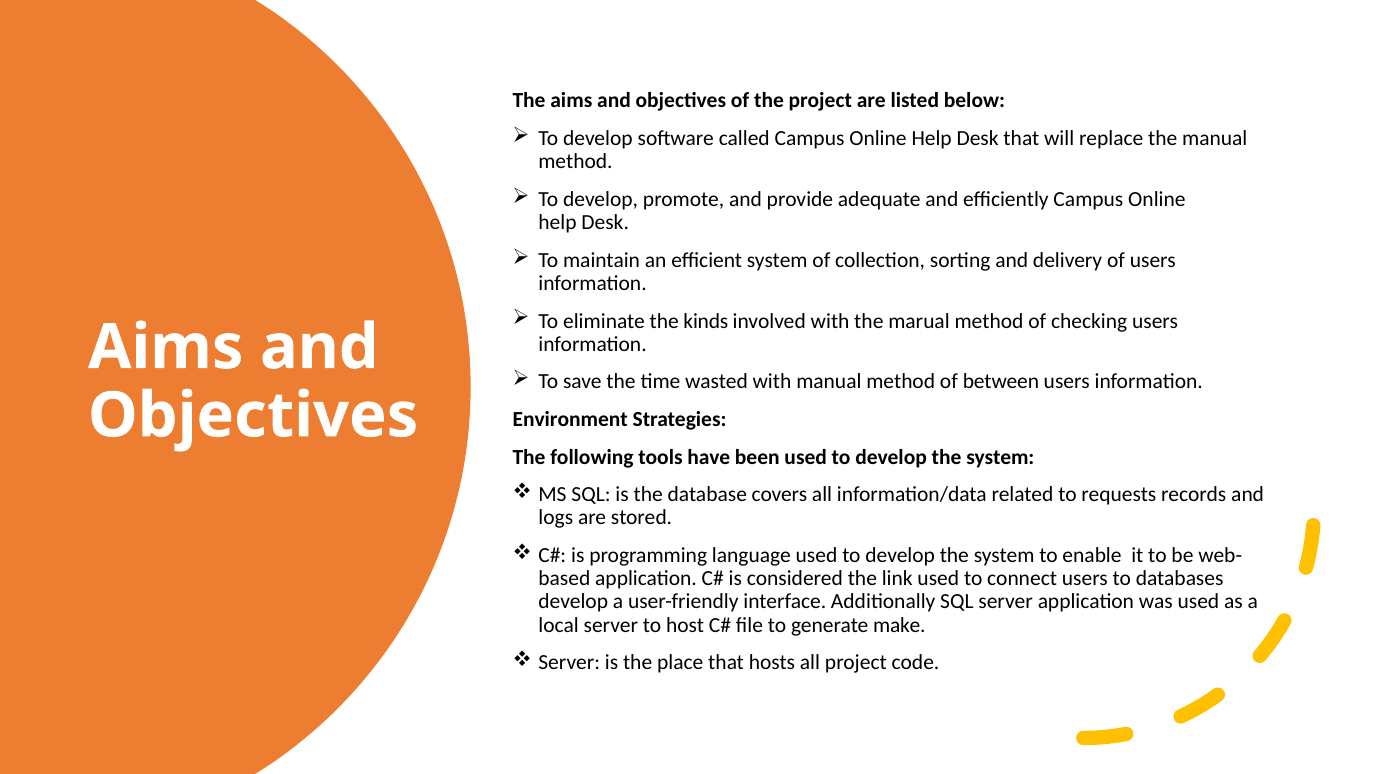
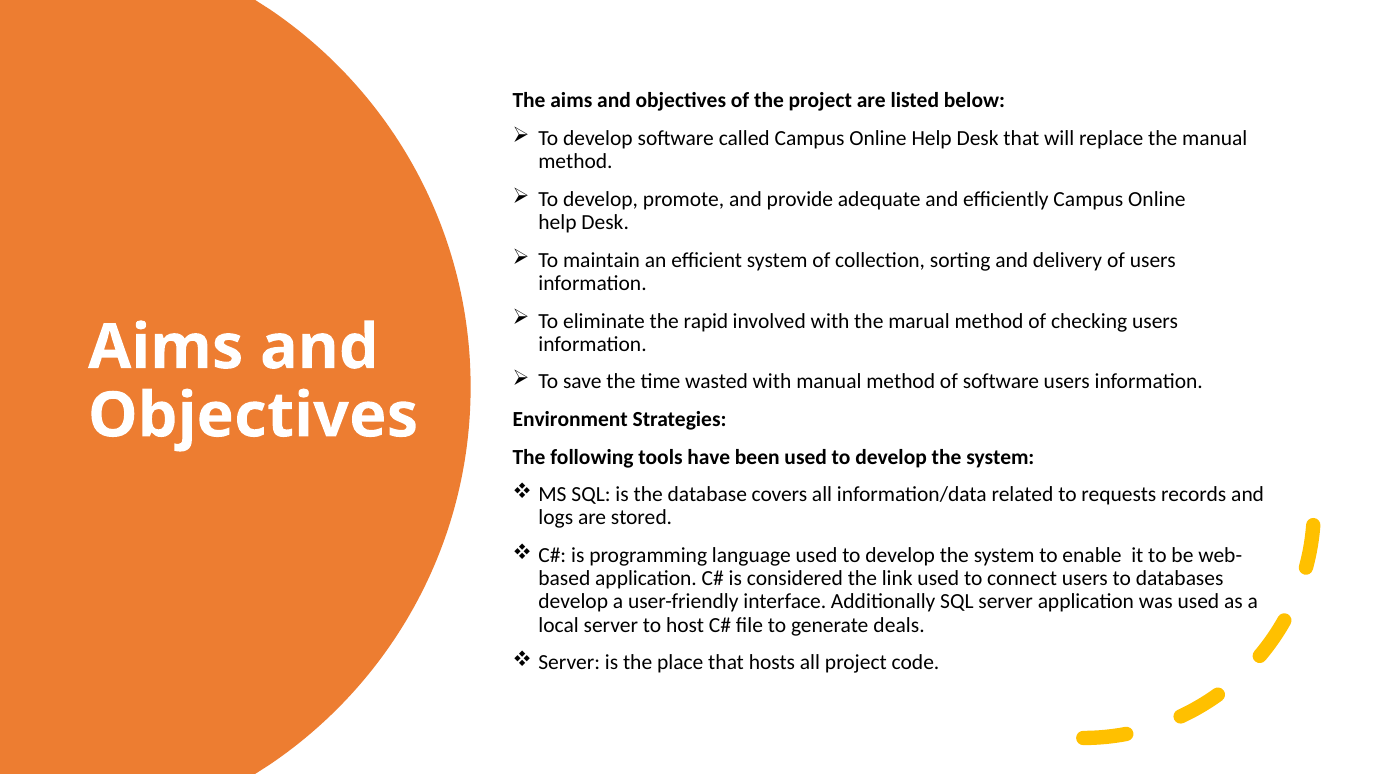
kinds: kinds -> rapid (706, 321)
of between: between -> software (1001, 382)
make: make -> deals (899, 626)
